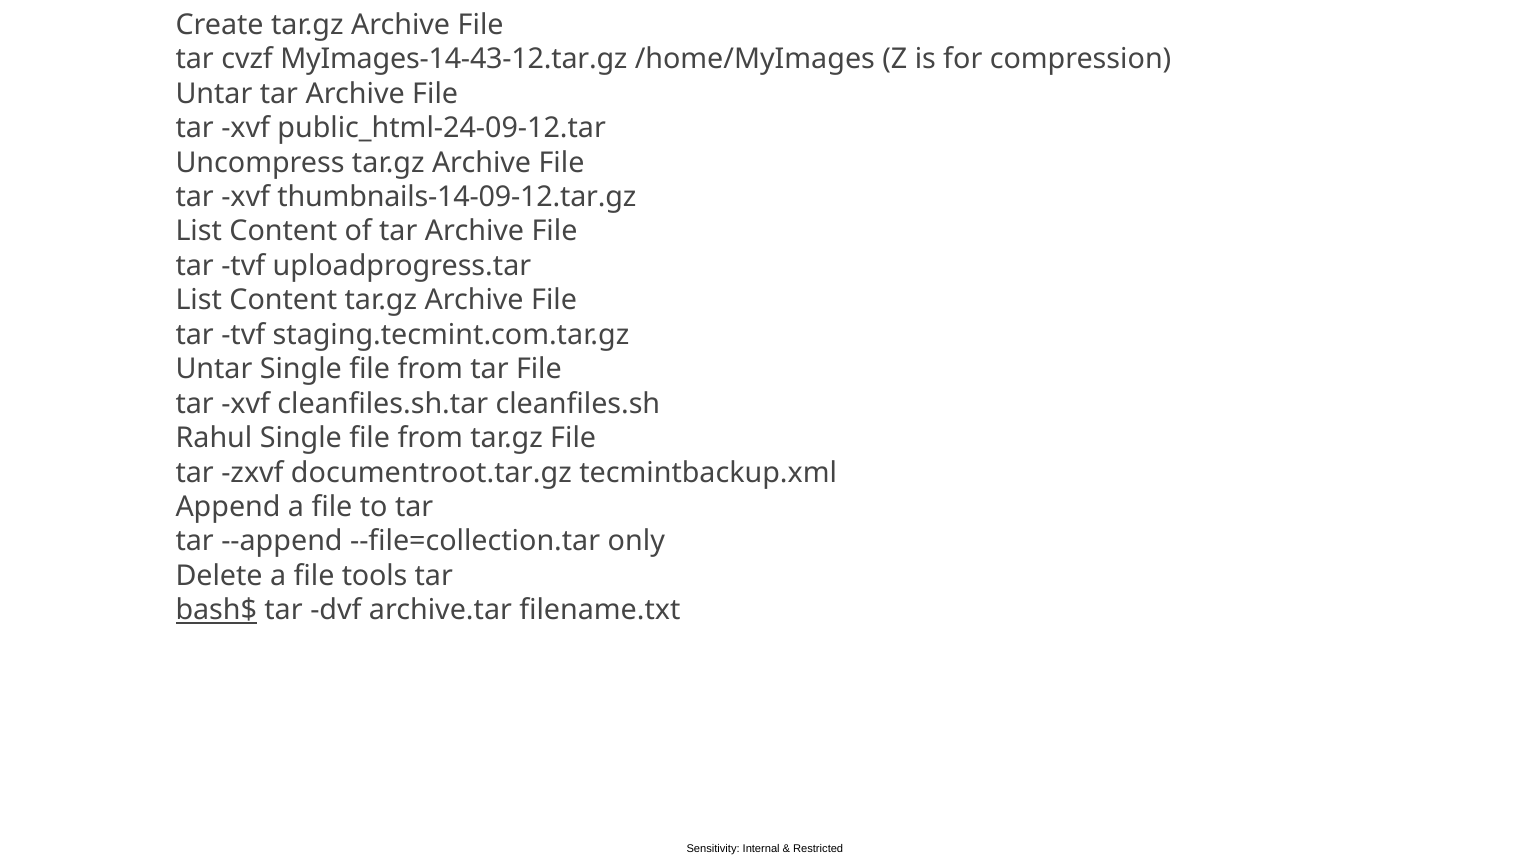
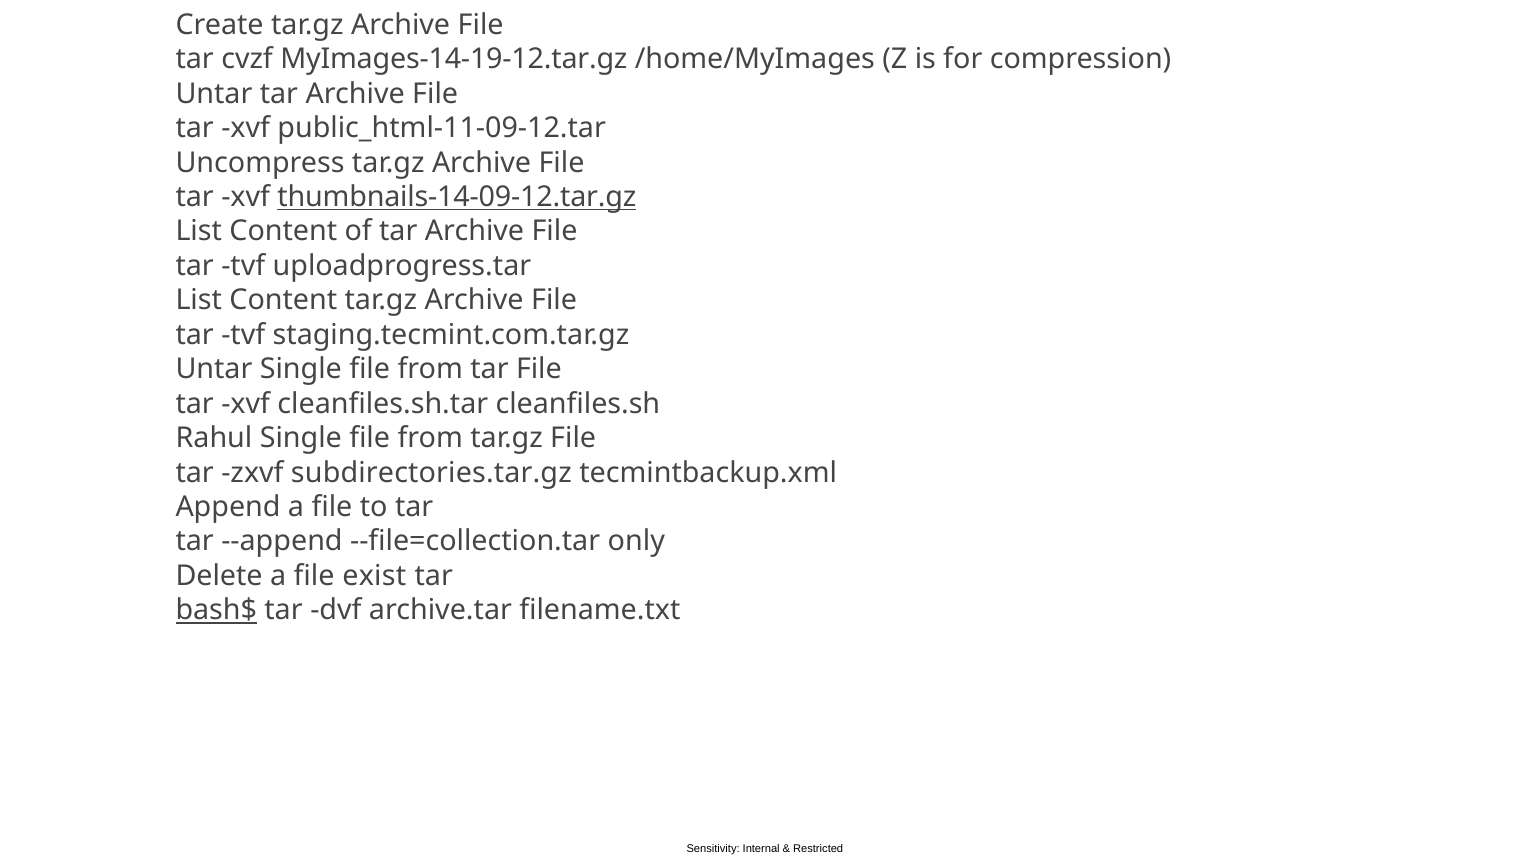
MyImages-14-43-12.tar.gz: MyImages-14-43-12.tar.gz -> MyImages-14-19-12.tar.gz (454, 59)
public_html-24-09-12.tar: public_html-24-09-12.tar -> public_html-11-09-12.tar (442, 128)
thumbnails-14-09-12.tar.gz underline: none -> present (457, 197)
documentroot.tar.gz: documentroot.tar.gz -> subdirectories.tar.gz (431, 472)
tools: tools -> exist (374, 576)
